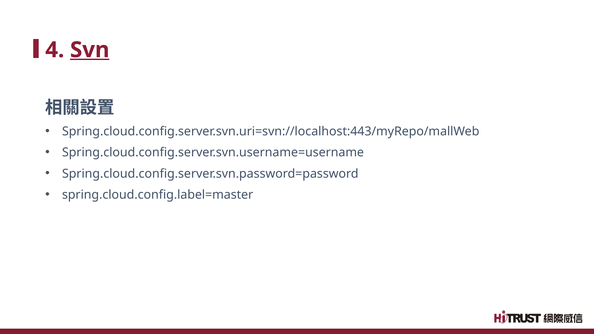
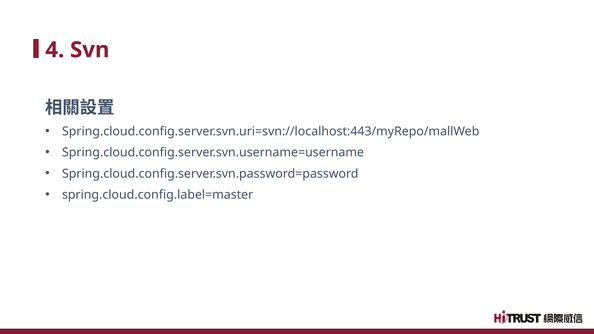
Svn underline: present -> none (90, 50)
